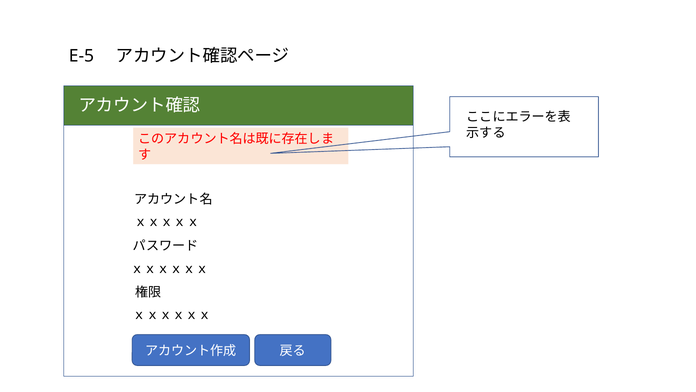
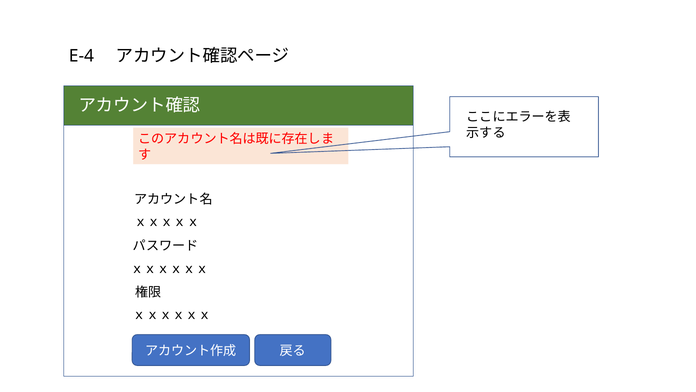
E-5: E-5 -> E-4 (81, 56)
